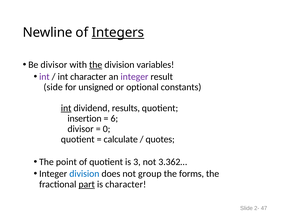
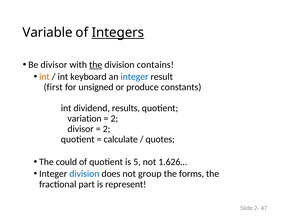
Newline: Newline -> Variable (48, 33)
variables: variables -> contains (155, 65)
int colour: purple -> orange (44, 76)
int character: character -> keyboard (88, 76)
integer colour: purple -> blue (134, 76)
side: side -> first (53, 87)
optional: optional -> produce (142, 87)
int underline: present -> none (66, 108)
insertion: insertion -> variation (85, 118)
6: 6 -> 2 (114, 118)
0: 0 -> 2 (107, 129)
point: point -> could (66, 161)
3: 3 -> 5 (137, 161)
3.362…: 3.362… -> 1.626… (173, 161)
part underline: present -> none (87, 184)
is character: character -> represent (126, 184)
